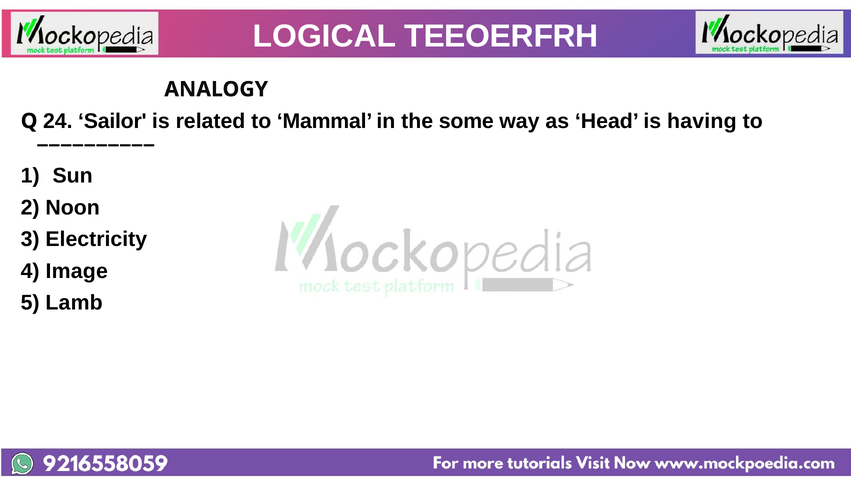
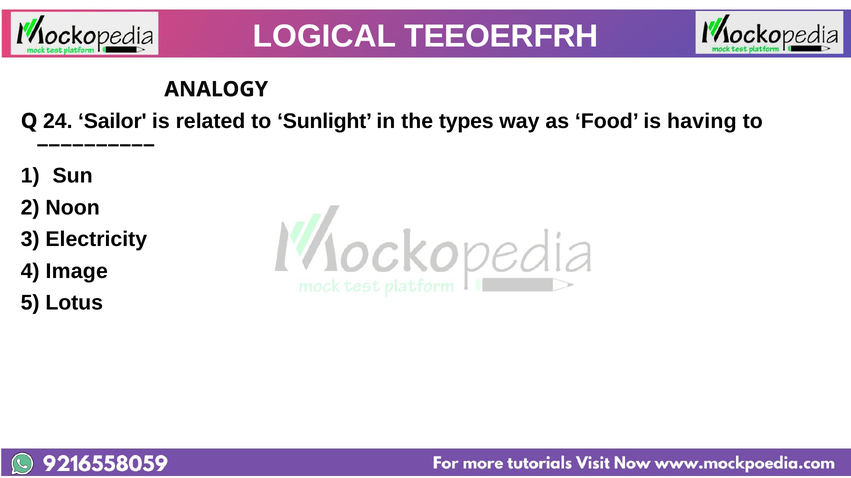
Mammal: Mammal -> Sunlight (325, 121)
some: some -> types (466, 121)
Head: Head -> Food (607, 121)
Lamb: Lamb -> Lotus (74, 303)
